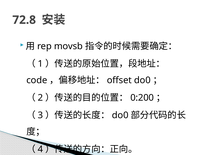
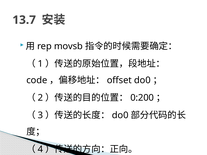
72.8: 72.8 -> 13.7 (24, 20)
